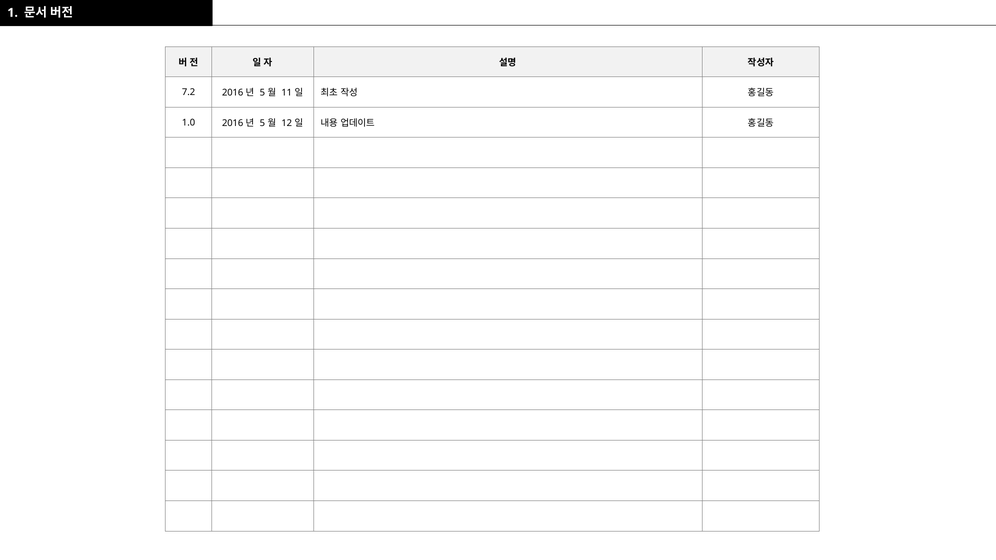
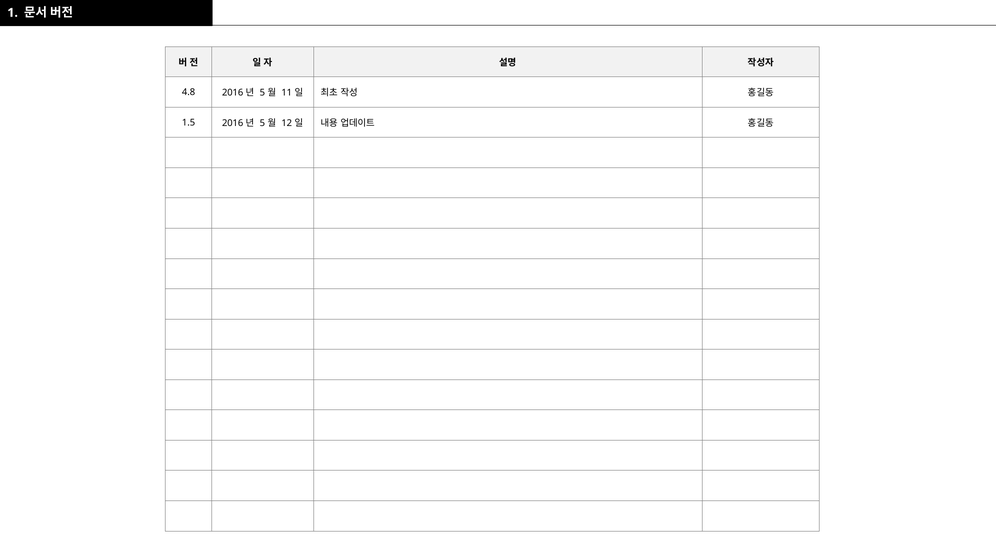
7.2: 7.2 -> 4.8 (189, 92)
1.0: 1.0 -> 1.5 (189, 123)
